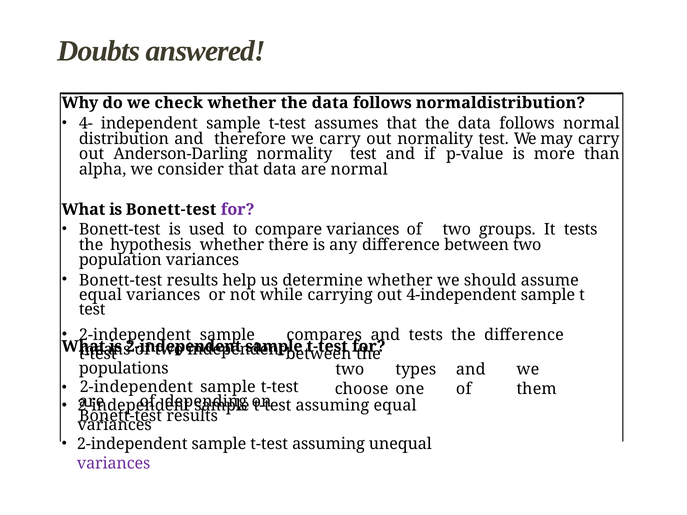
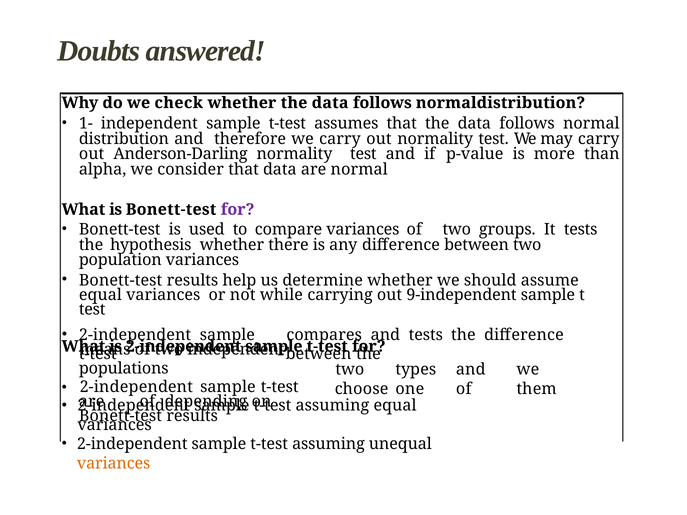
4-: 4- -> 1- (86, 124)
4-independent: 4-independent -> 9-independent (462, 295)
variances colour: purple -> orange (114, 464)
